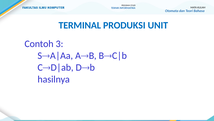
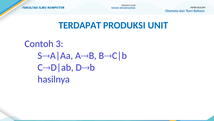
TERMINAL: TERMINAL -> TERDAPAT (80, 25)
